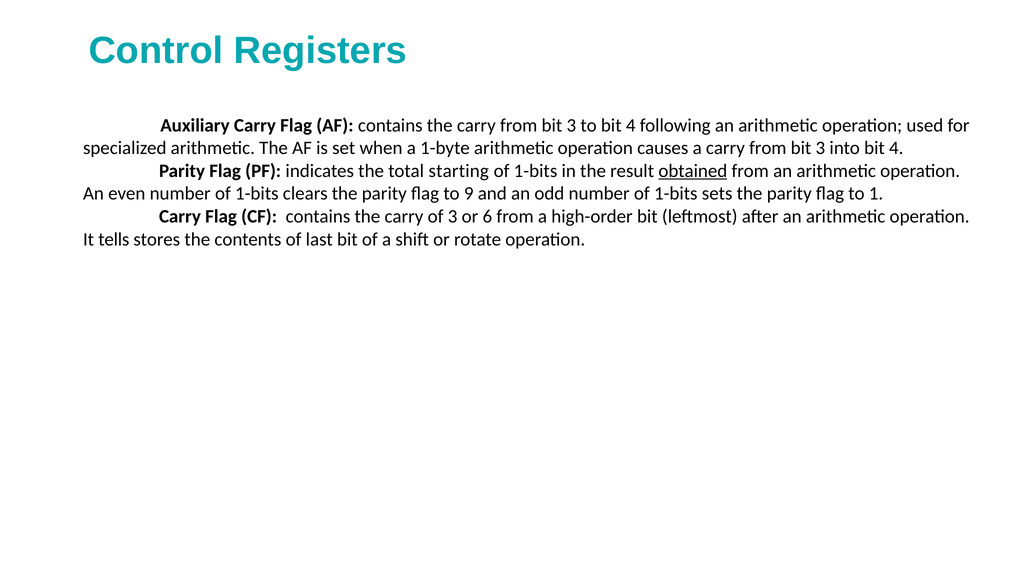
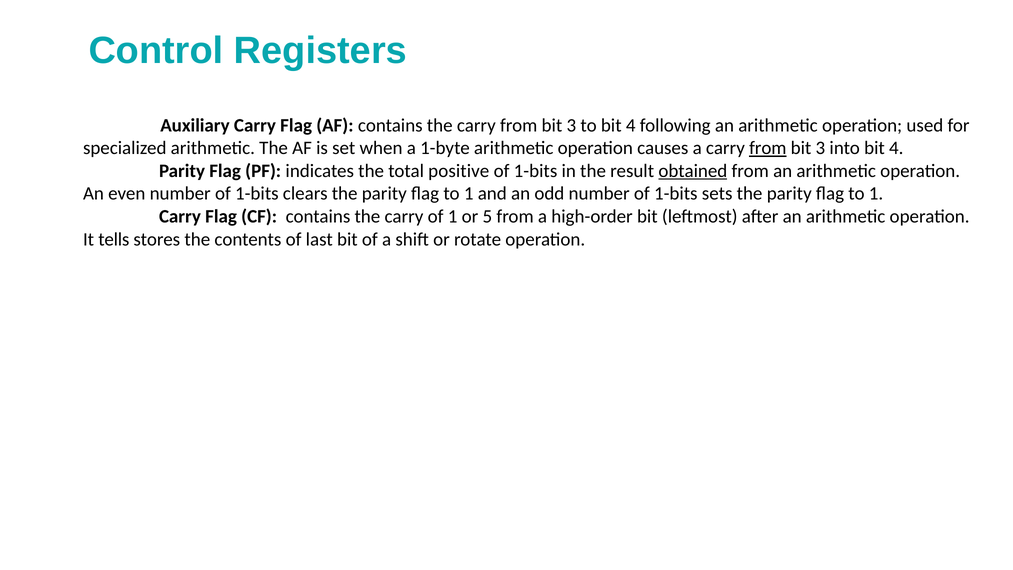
from underline: none -> present (768, 148)
starting: starting -> positive (459, 171)
9: 9 -> 1 (469, 194)
of 3: 3 -> 1 (453, 216)
6: 6 -> 5 (487, 216)
